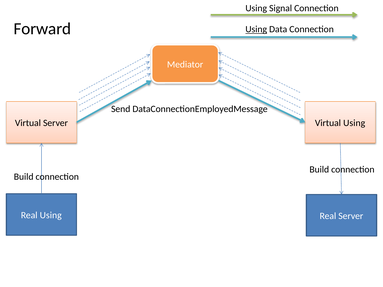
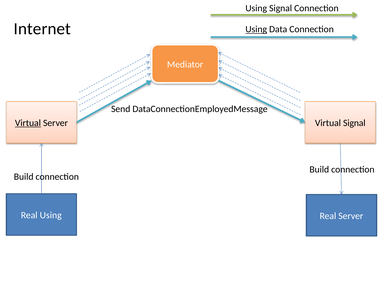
Forward: Forward -> Internet (42, 29)
Virtual underline: none -> present (28, 123)
Virtual Using: Using -> Signal (354, 123)
